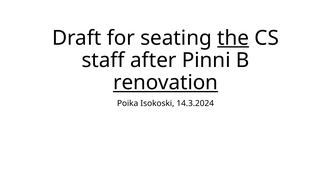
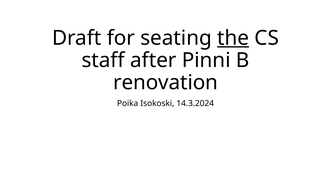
renovation underline: present -> none (166, 83)
